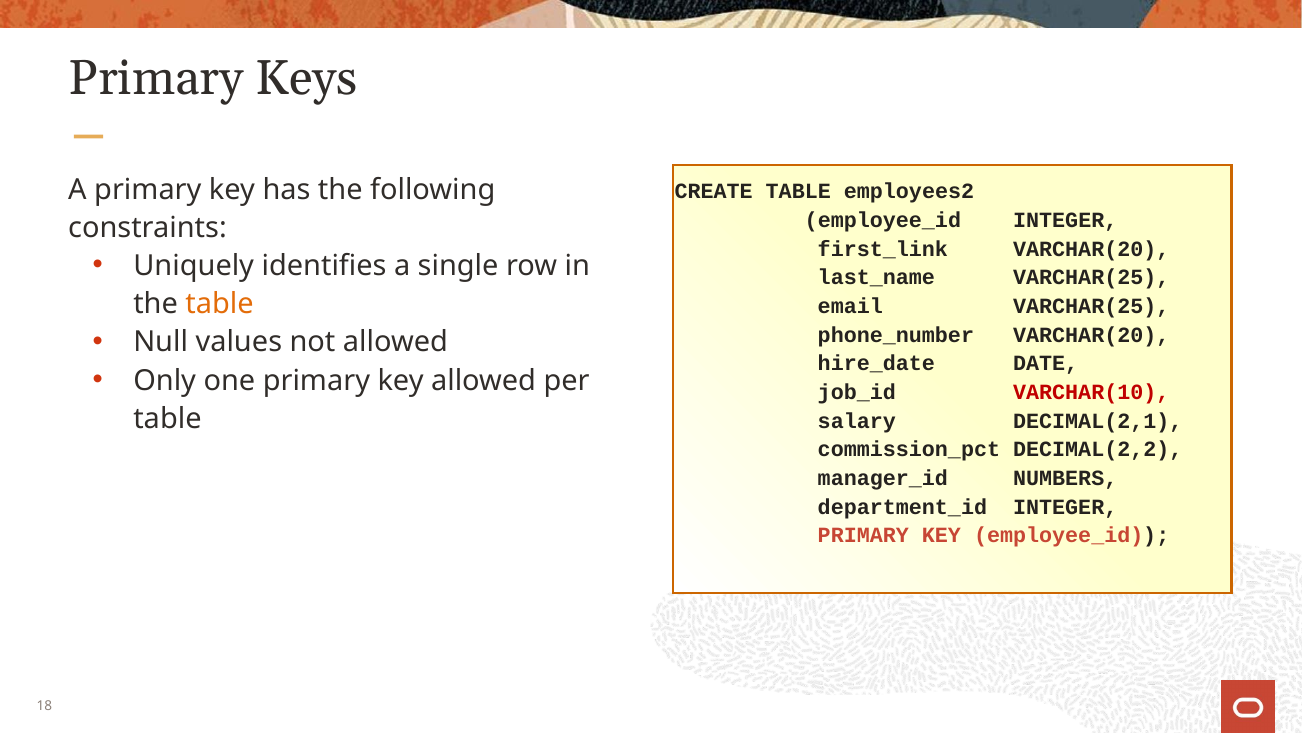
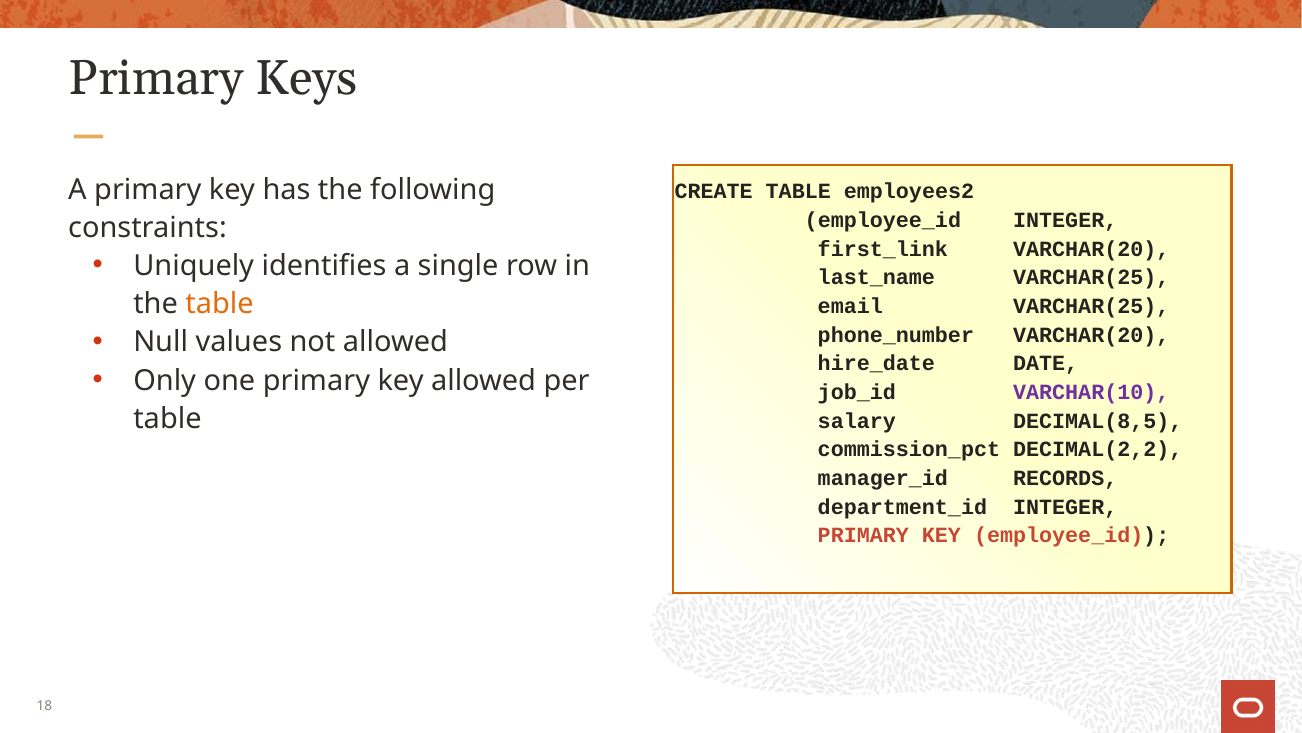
VARCHAR(10 colour: red -> purple (1091, 392)
DECIMAL(2,1: DECIMAL(2,1 -> DECIMAL(8,5 (1098, 421)
NUMBERS: NUMBERS -> RECORDS (1065, 478)
